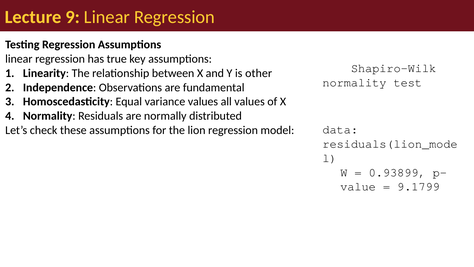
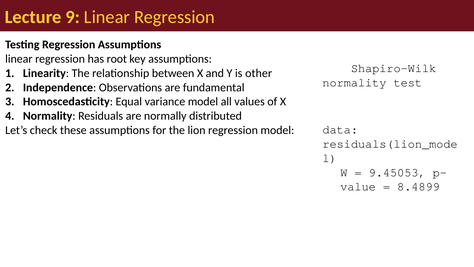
true: true -> root (117, 59)
variance values: values -> model (203, 102)
0.93899: 0.93899 -> 9.45053 (397, 172)
9.1799: 9.1799 -> 8.4899 (418, 186)
